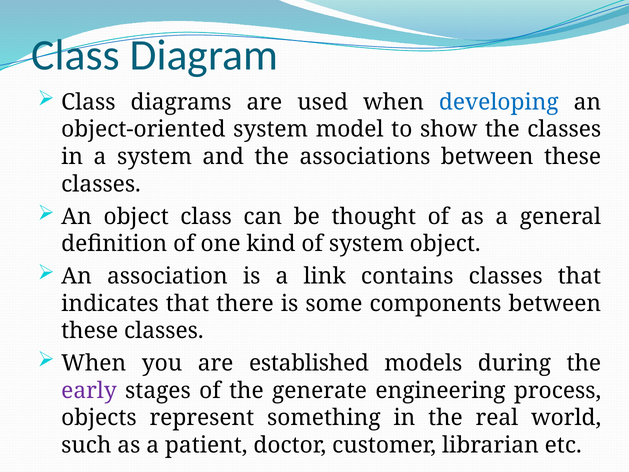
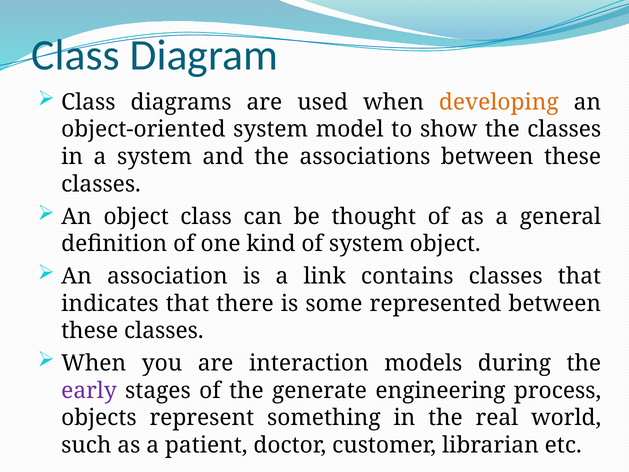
developing colour: blue -> orange (499, 102)
components: components -> represented (435, 303)
established: established -> interaction (309, 363)
